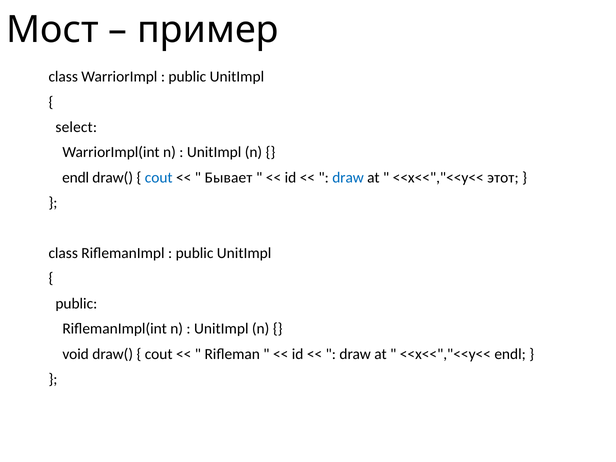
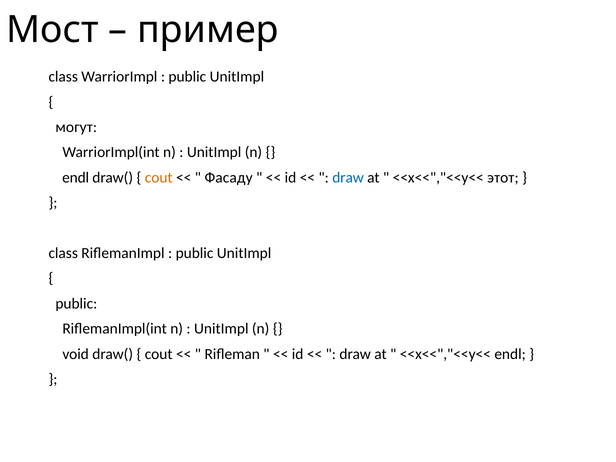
select: select -> могут (76, 127)
cout colour: blue -> orange (159, 178)
Бывает: Бывает -> Фасаду (229, 178)
